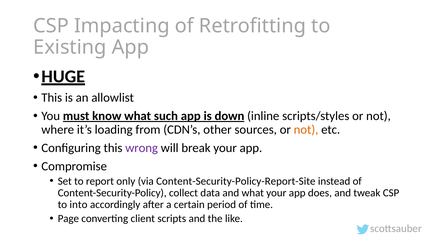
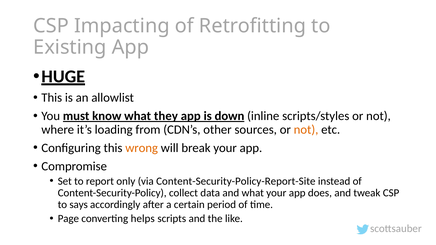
such: such -> they (166, 116)
wrong colour: purple -> orange (142, 148)
into: into -> says (79, 205)
client: client -> helps (143, 219)
